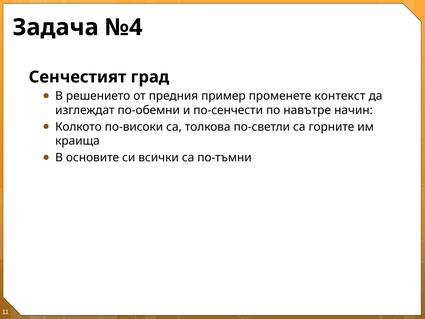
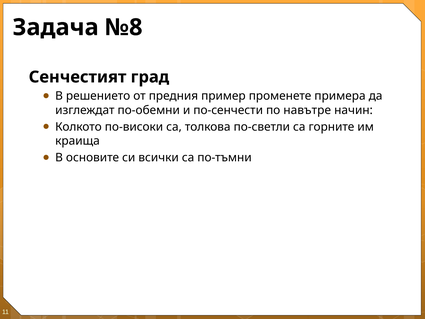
№4: №4 -> №8 (124, 27)
контекст: контекст -> примера (340, 96)
